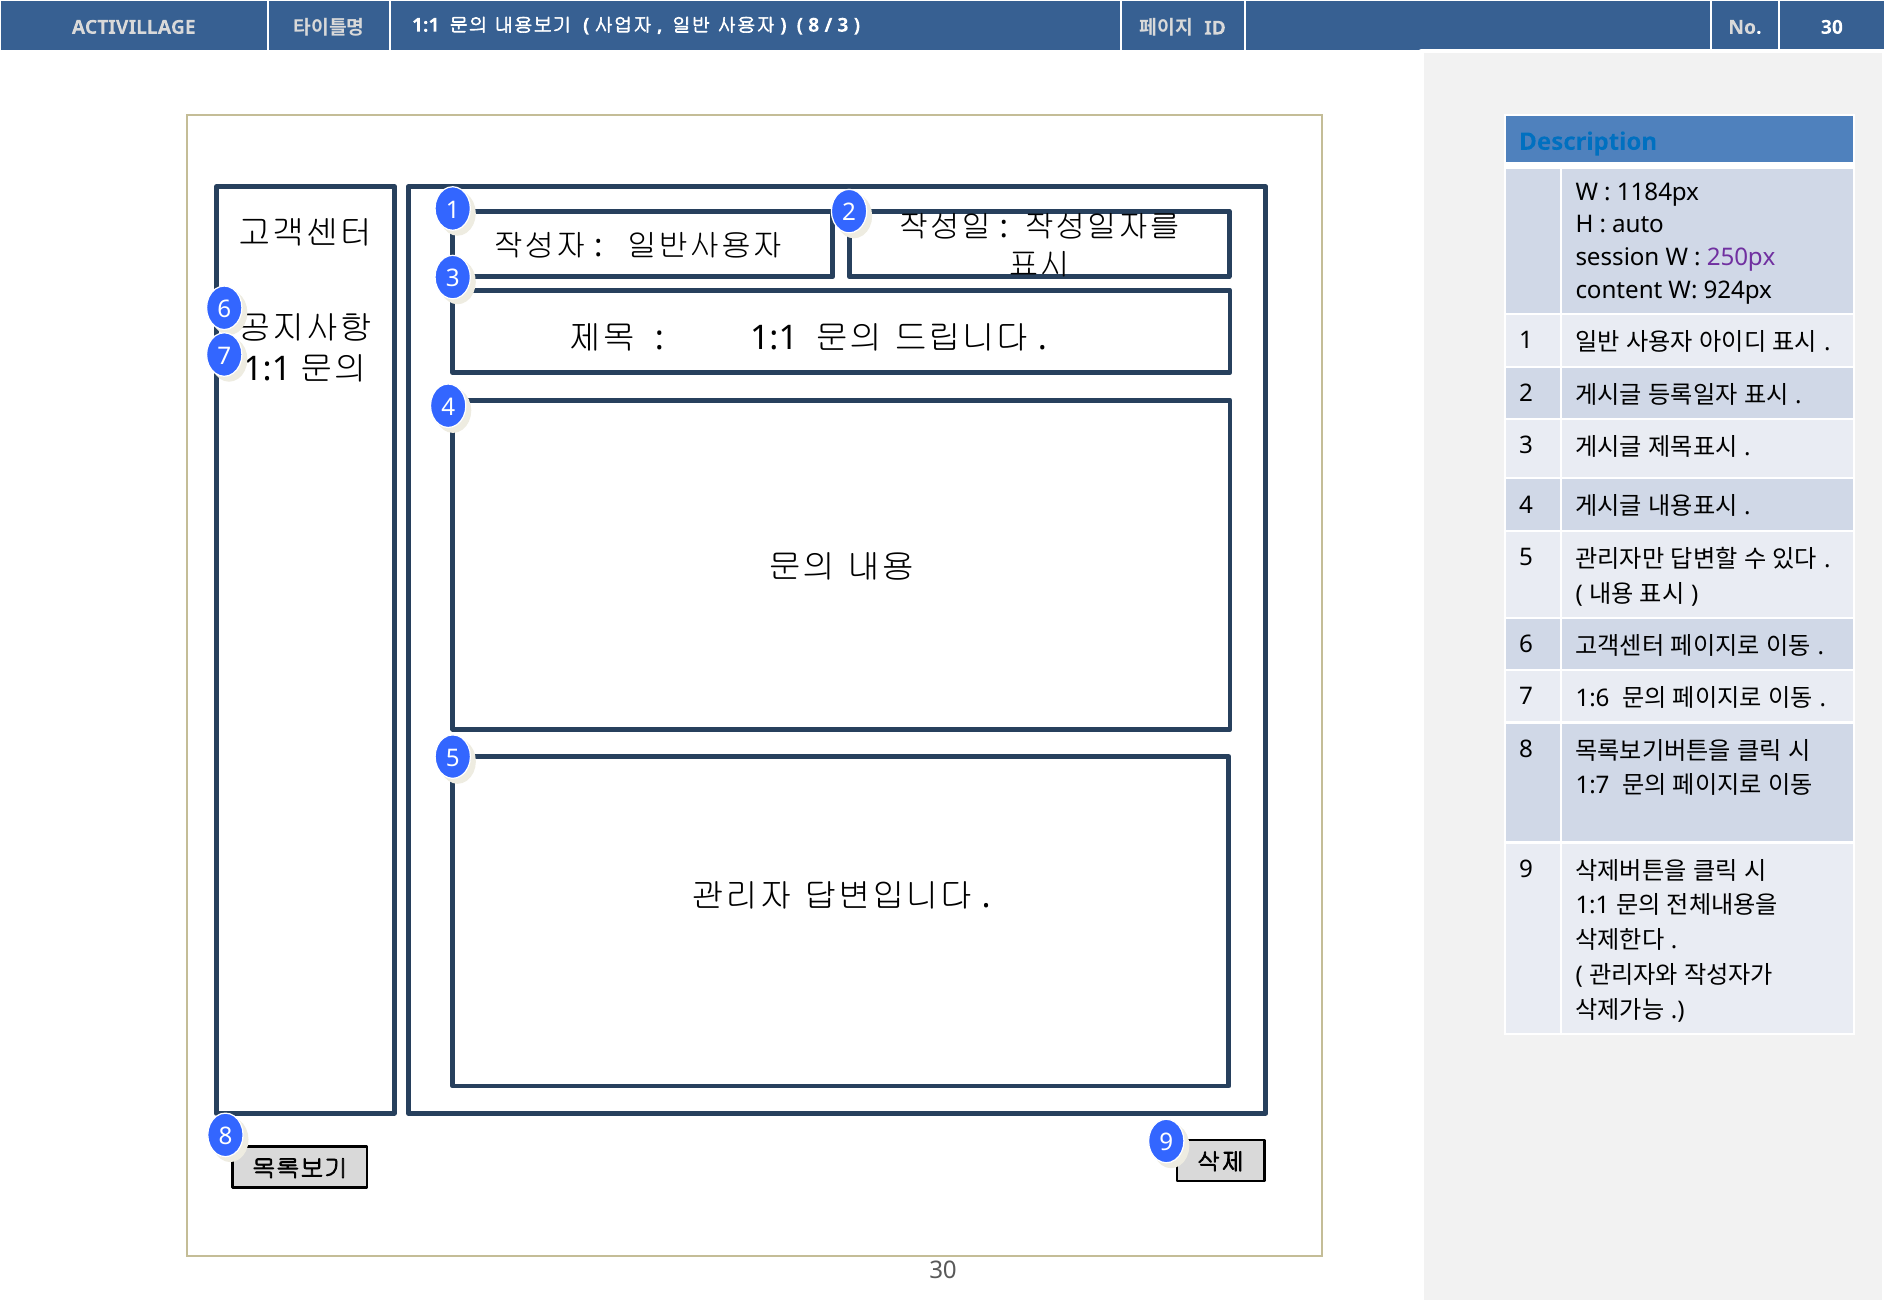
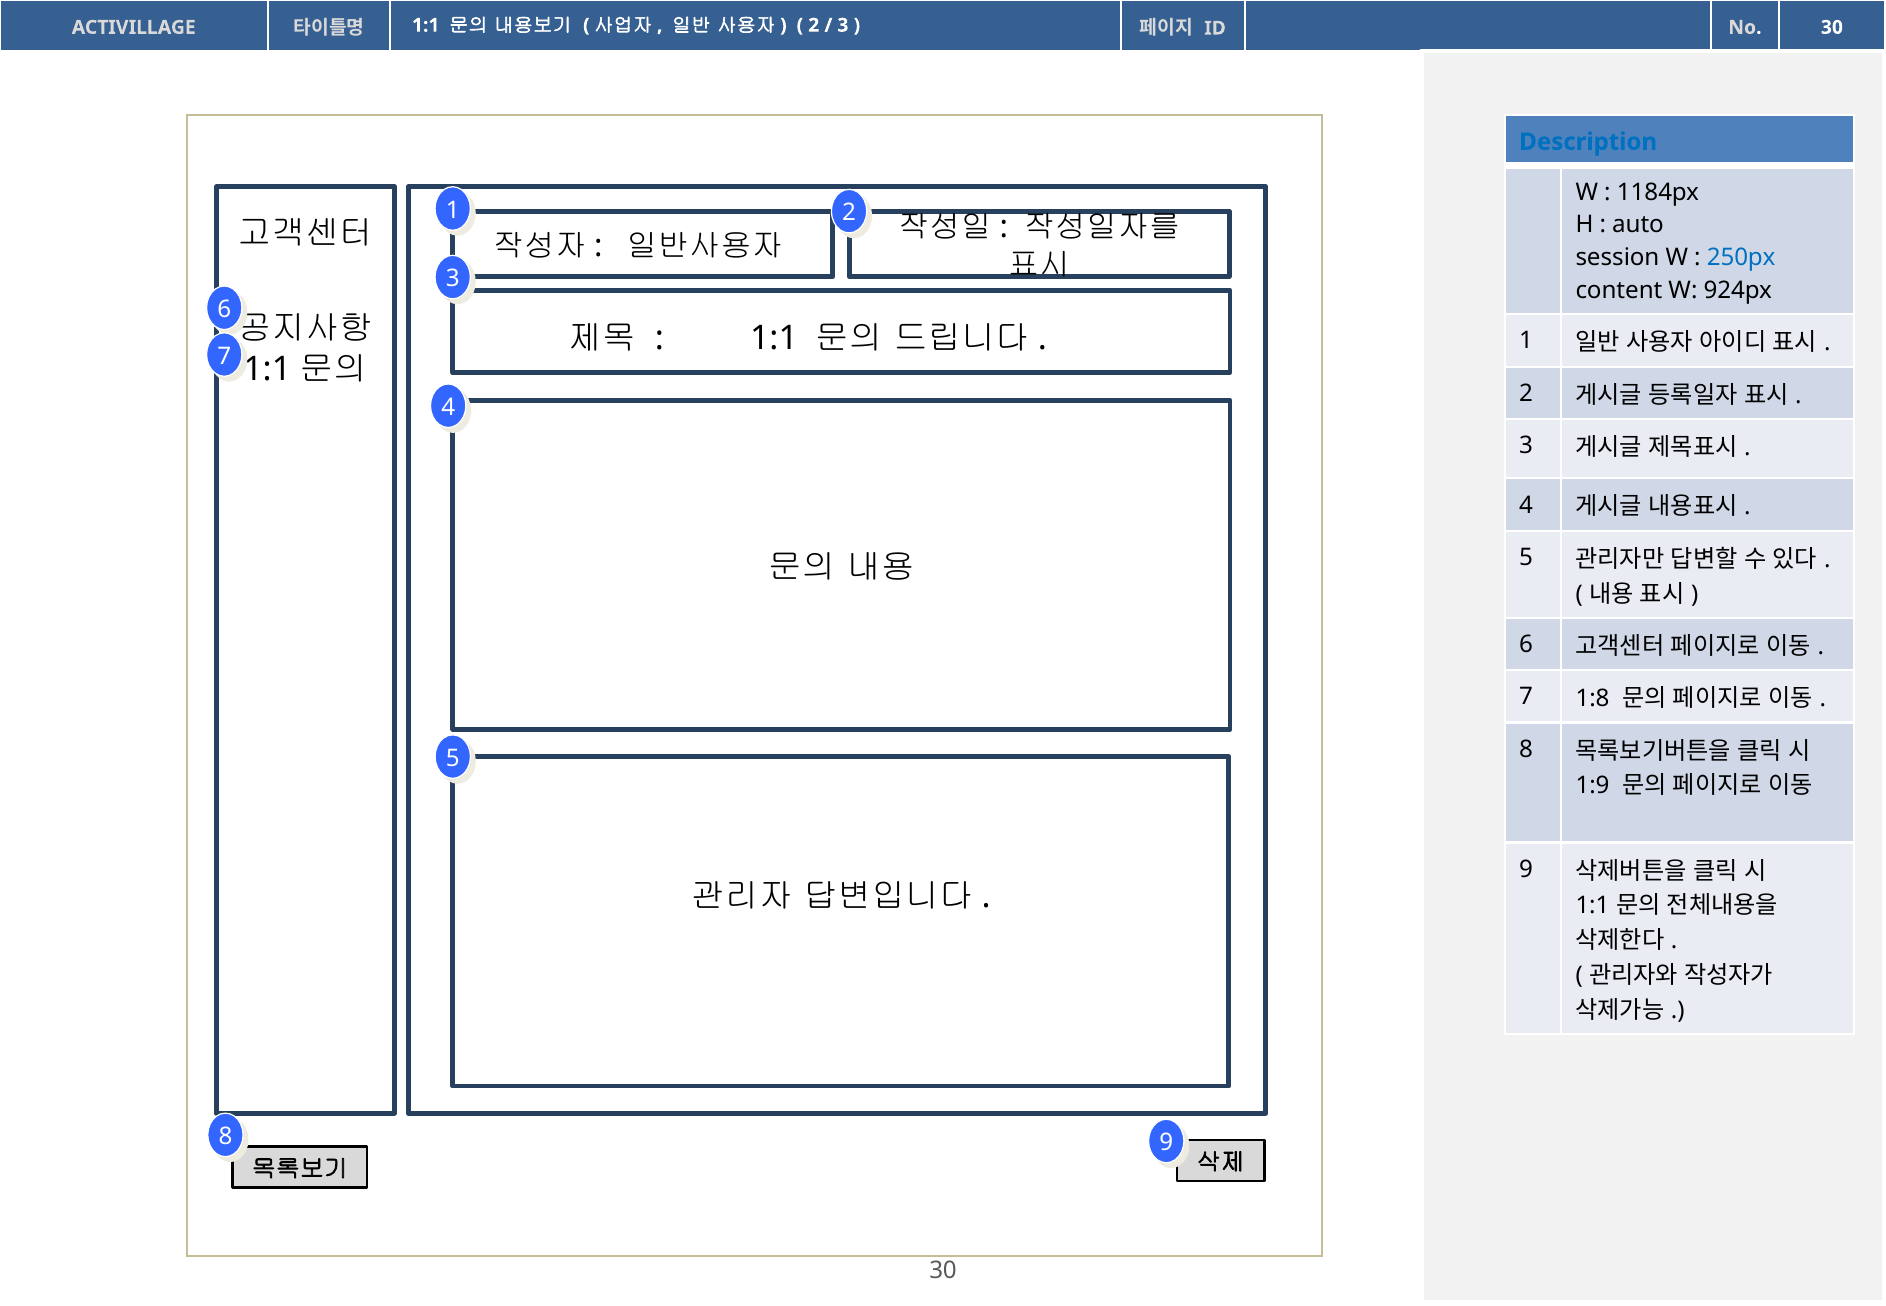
8: 8 -> 2 (814, 25)
250px colour: purple -> blue (1741, 258)
1:6: 1:6 -> 1:8 (1593, 699)
1:7: 1:7 -> 1:9 (1593, 786)
